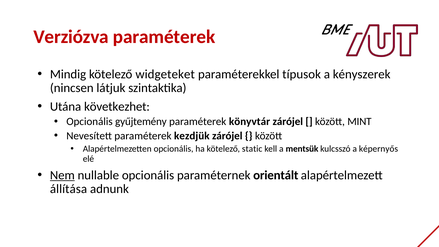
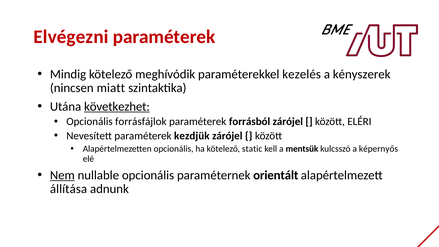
Verziózva: Verziózva -> Elvégezni (71, 37)
widgeteket: widgeteket -> meghívódik (165, 74)
típusok: típusok -> kezelés (302, 74)
látjuk: látjuk -> miatt (111, 88)
következhet underline: none -> present (117, 106)
gyűjtemény: gyűjtemény -> forrásfájlok (141, 122)
könyvtár: könyvtár -> forrásból (250, 122)
MINT: MINT -> ELÉRI (359, 122)
